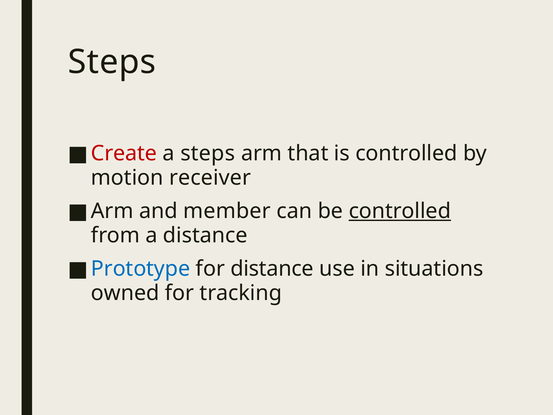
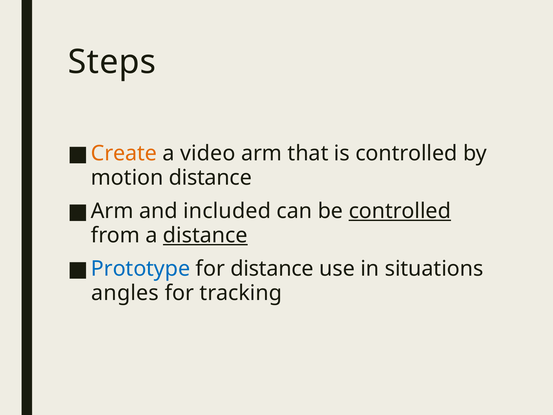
Create colour: red -> orange (124, 153)
a steps: steps -> video (208, 153)
motion receiver: receiver -> distance (210, 178)
member: member -> included (227, 211)
distance underline: none -> present (205, 235)
owned: owned -> angles (125, 293)
